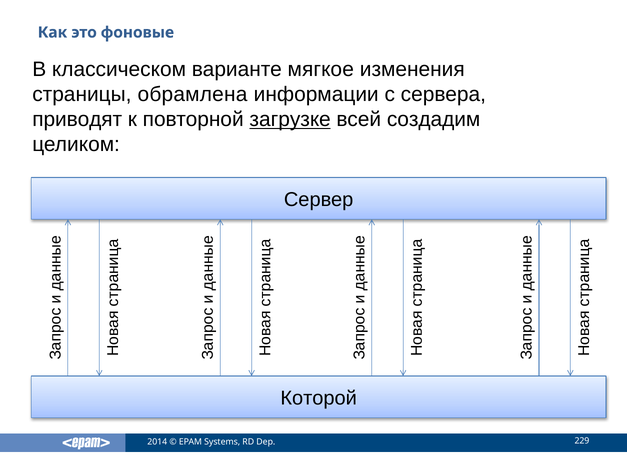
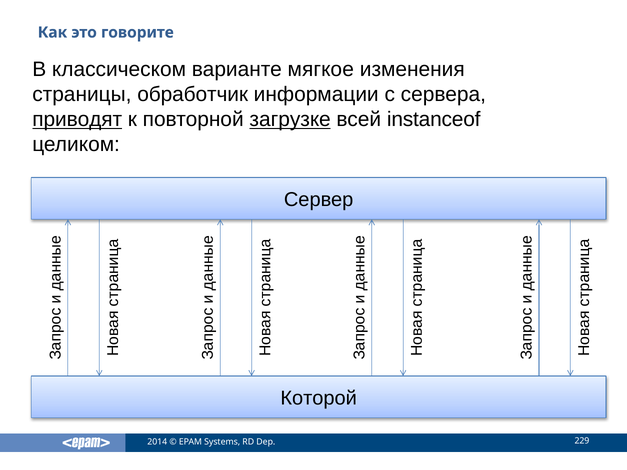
фоновые: фоновые -> говорите (137, 32)
обрамлена: обрамлена -> обработчик (193, 94)
приводят underline: none -> present (77, 120)
создадим: создадим -> instanceof (434, 120)
